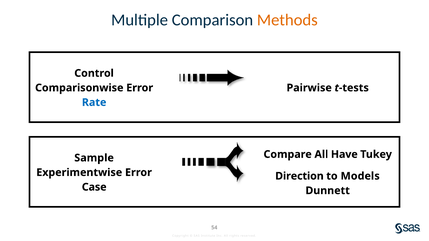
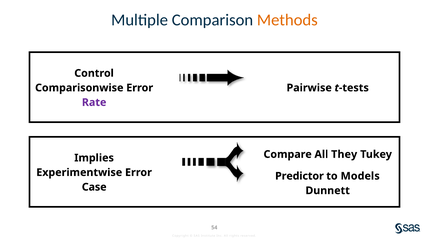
Rate colour: blue -> purple (94, 103)
Have: Have -> They (344, 155)
Sample: Sample -> Implies (94, 158)
Direction: Direction -> Predictor (299, 176)
